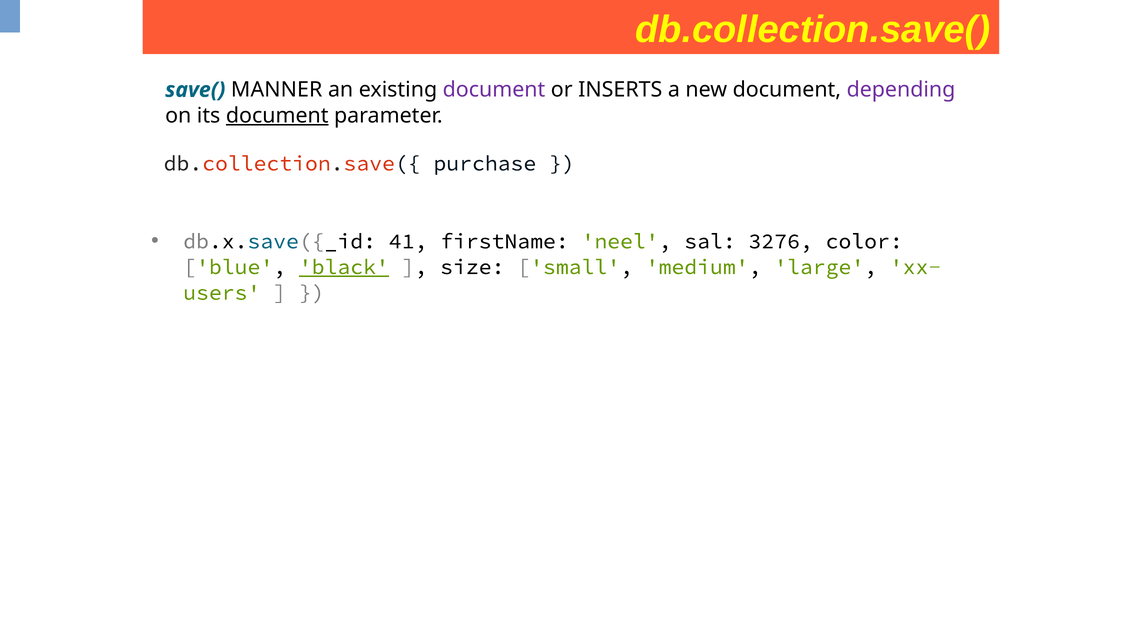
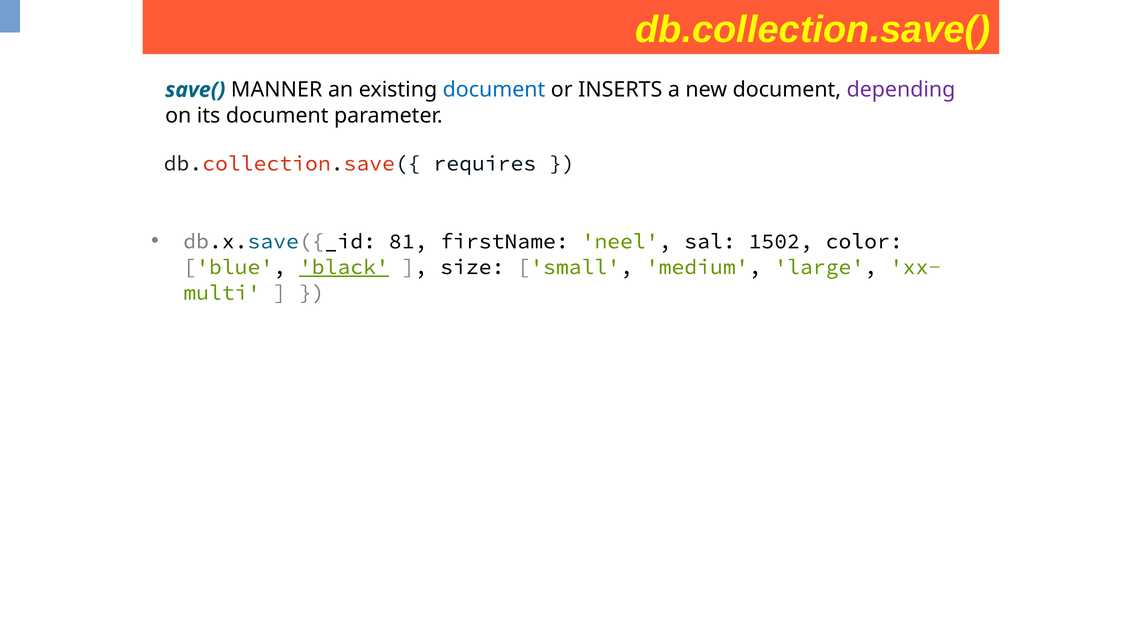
document colour: purple -> blue (494, 90)
document underline: present -> none (277, 116)
purchase: purchase -> requires (485, 163)
41: 41 -> 81 (408, 241)
3276: 3276 -> 1502 (781, 241)
users: users -> multi (222, 293)
